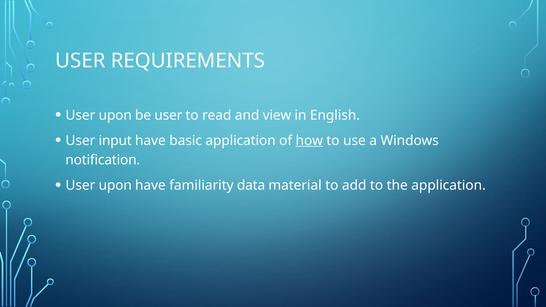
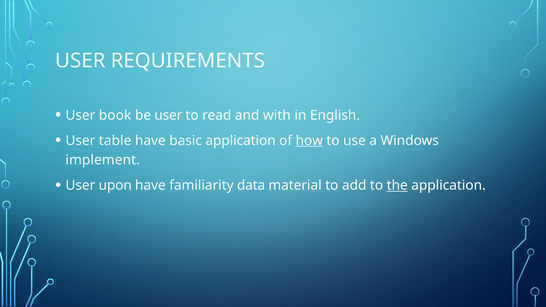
upon: upon -> book (115, 115)
view: view -> with (277, 115)
input: input -> table (115, 141)
notification: notification -> implement (103, 160)
the underline: none -> present (397, 186)
